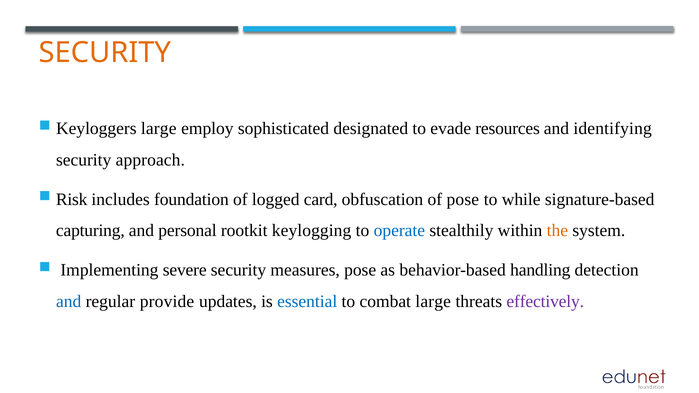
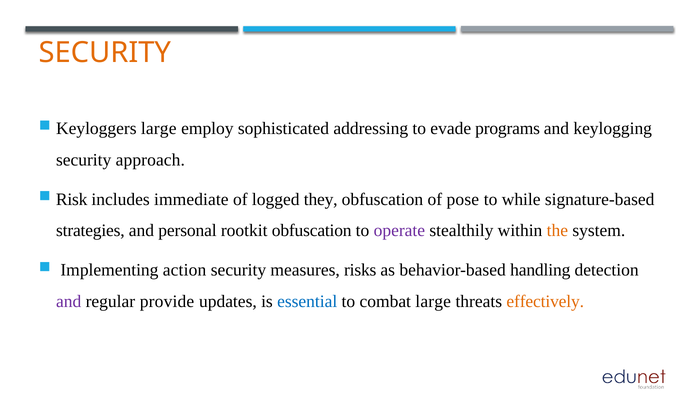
designated: designated -> addressing (371, 129)
resources: resources -> programs (508, 129)
identifying: identifying -> keylogging (613, 129)
foundation: foundation -> immediate (191, 199)
card: card -> they (321, 199)
capturing: capturing -> strategies (90, 231)
rootkit keylogging: keylogging -> obfuscation (312, 231)
operate colour: blue -> purple (399, 231)
severe: severe -> action (185, 270)
measures pose: pose -> risks (360, 270)
and colour: blue -> purple (69, 302)
effectively colour: purple -> orange (545, 302)
